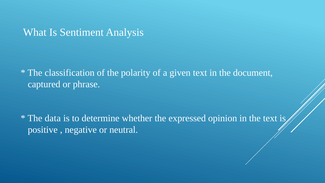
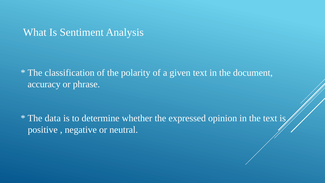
captured: captured -> accuracy (44, 84)
